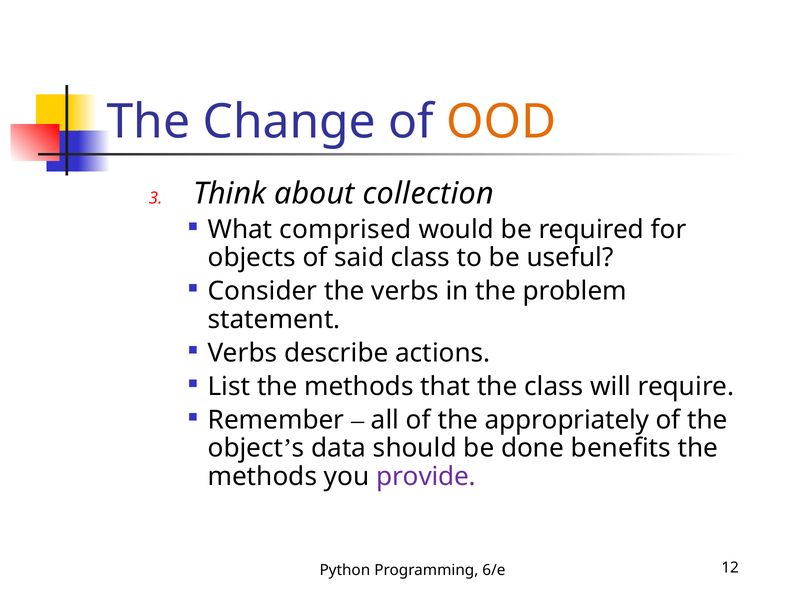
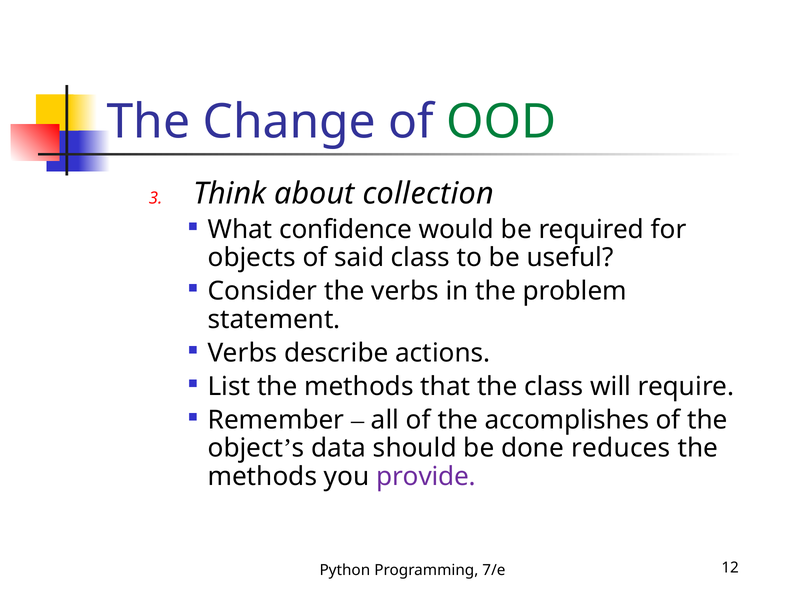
OOD colour: orange -> green (501, 122)
comprised: comprised -> confidence (346, 230)
appropriately: appropriately -> accomplishes (567, 420)
benefits: benefits -> reduces (621, 449)
6/e: 6/e -> 7/e (494, 571)
